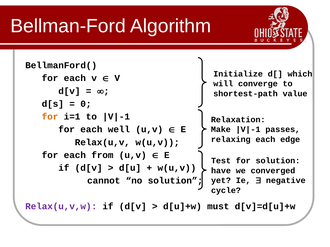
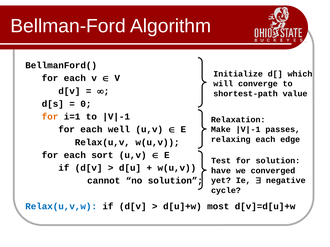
from: from -> sort (102, 155)
Relax(u,v,w colour: purple -> blue (61, 207)
must: must -> most (218, 207)
